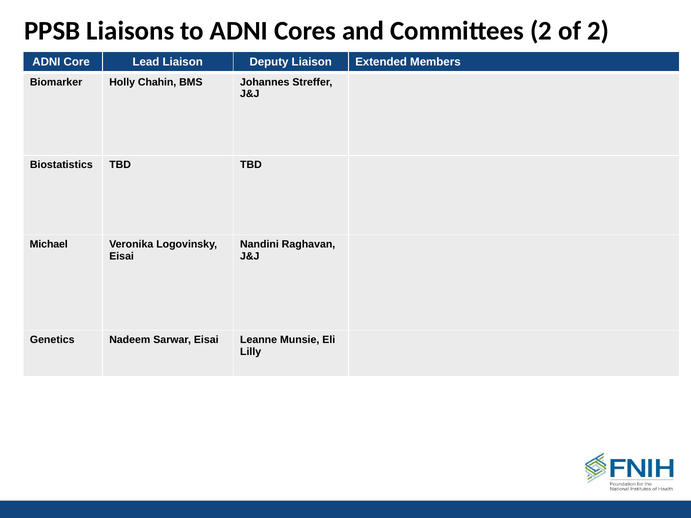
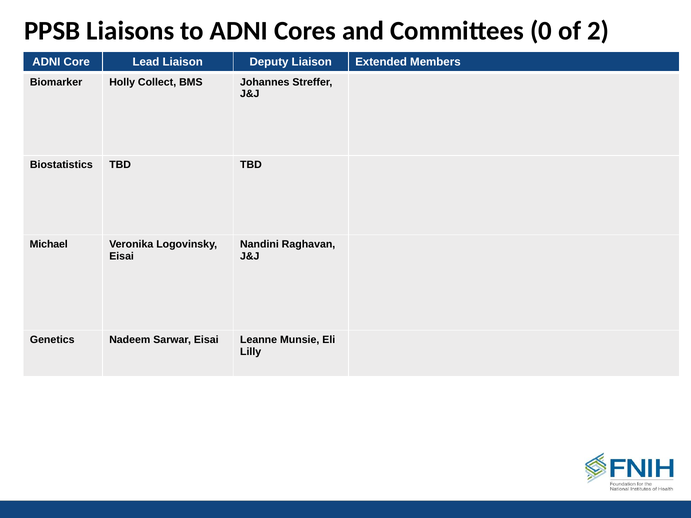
Committees 2: 2 -> 0 (541, 31)
Chahin: Chahin -> Collect (157, 82)
